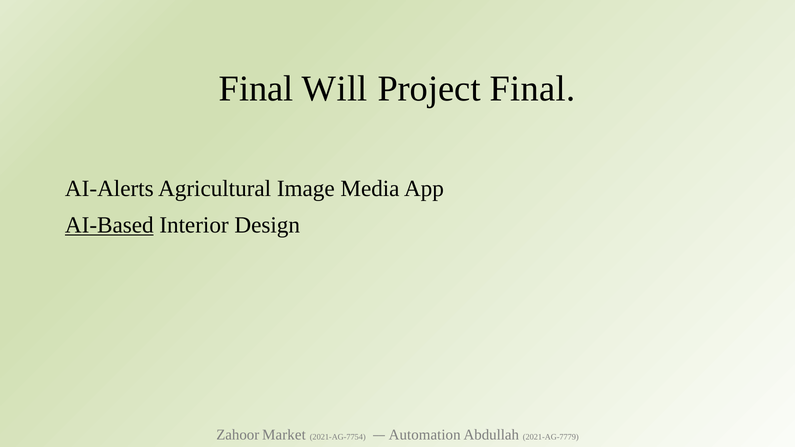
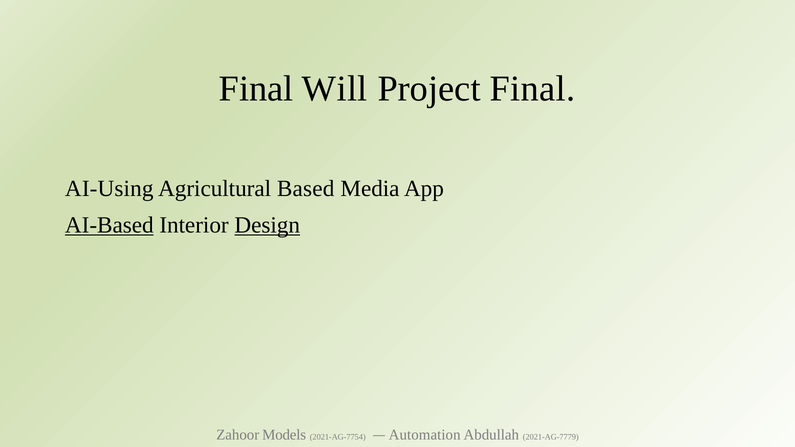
AI-Alerts: AI-Alerts -> AI-Using (109, 188)
Image: Image -> Based (306, 188)
Design underline: none -> present (267, 225)
Market: Market -> Models (284, 435)
